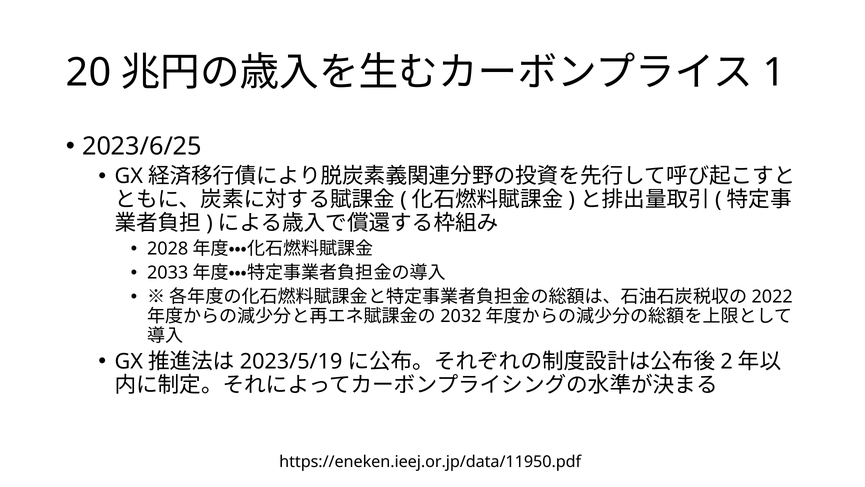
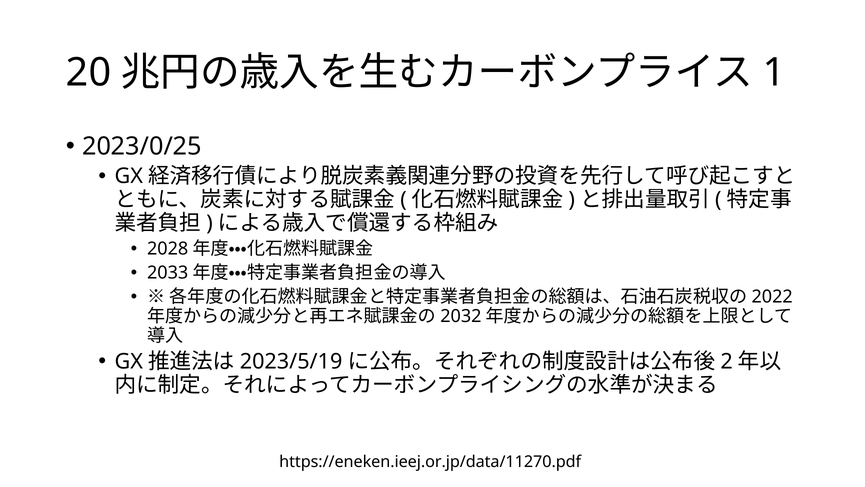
2023/6/25: 2023/6/25 -> 2023/0/25 (142, 146)
https://eneken.ieej.or.jp/data/11950.pdf: https://eneken.ieej.or.jp/data/11950.pdf -> https://eneken.ieej.or.jp/data/11270.pdf (430, 462)
